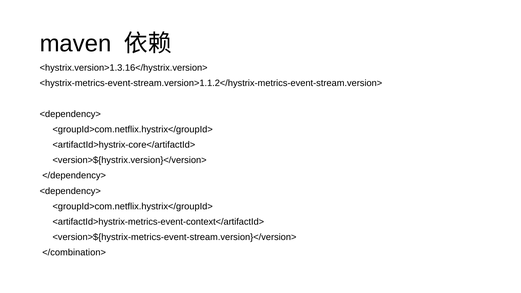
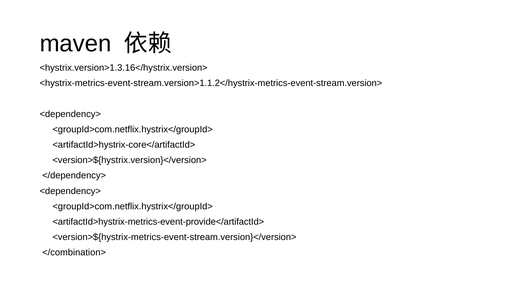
<artifactId>hystrix-metrics-event-context</artifactId>: <artifactId>hystrix-metrics-event-context</artifactId> -> <artifactId>hystrix-metrics-event-provide</artifactId> (158, 222)
